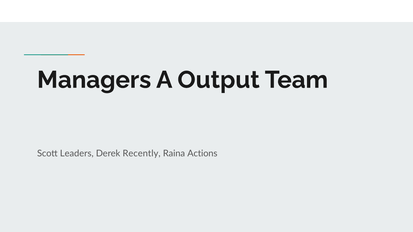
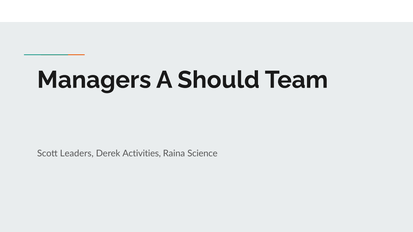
Output: Output -> Should (219, 80)
Recently: Recently -> Activities (142, 154)
Actions: Actions -> Science (202, 154)
